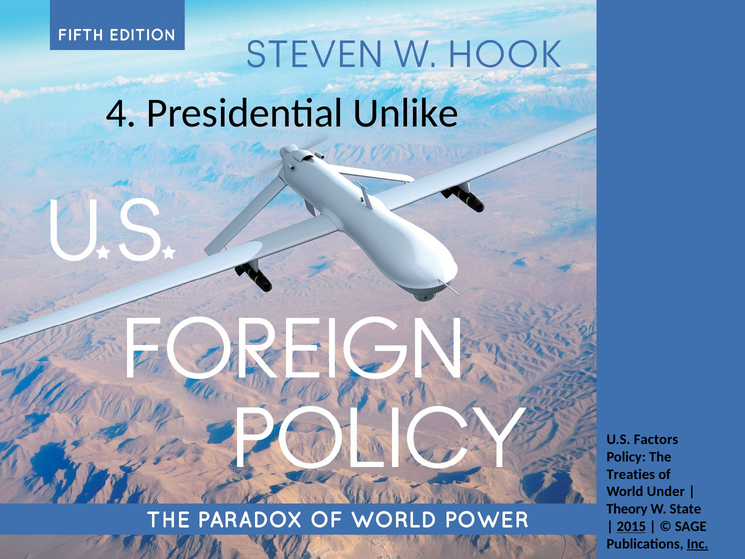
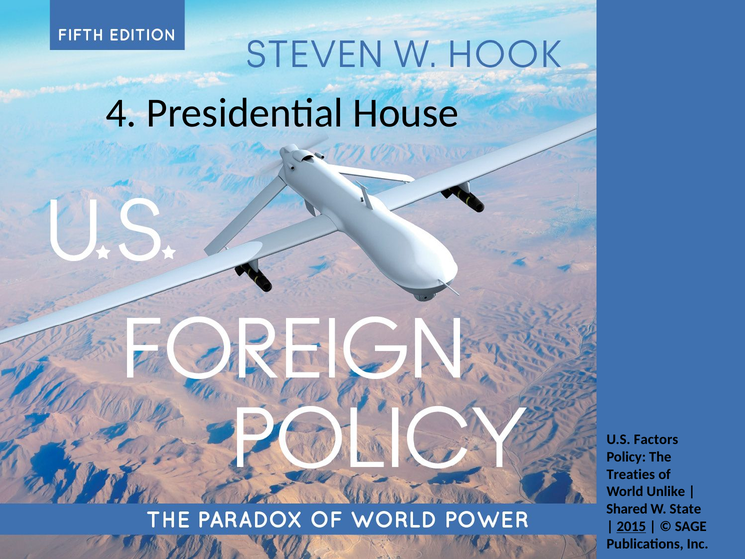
Unlike: Unlike -> House (406, 113)
Under: Under -> Unlike (666, 491)
Theory: Theory -> Shared (627, 509)
Inc underline: present -> none (698, 544)
